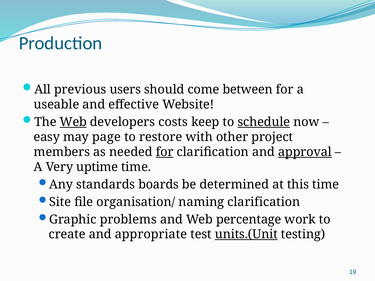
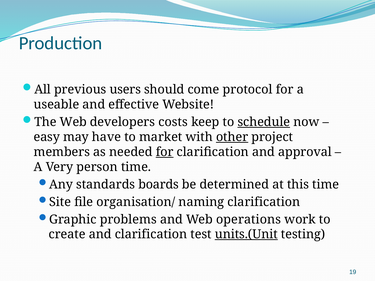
between: between -> protocol (248, 90)
Web underline: present -> none (73, 122)
page: page -> have (106, 137)
restore: restore -> market (161, 137)
other underline: none -> present (232, 137)
approval underline: present -> none (305, 152)
uptime: uptime -> person (97, 167)
percentage: percentage -> operations (249, 220)
and appropriate: appropriate -> clarification (151, 235)
